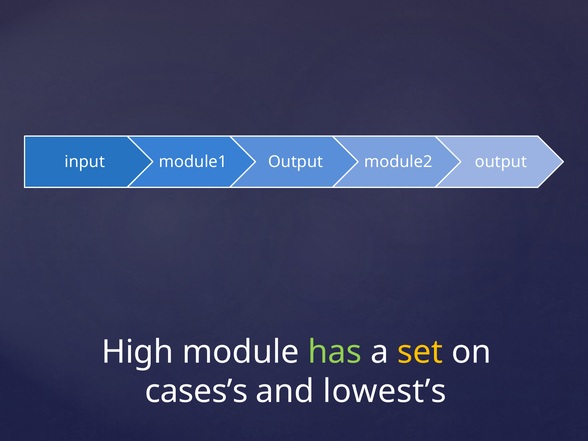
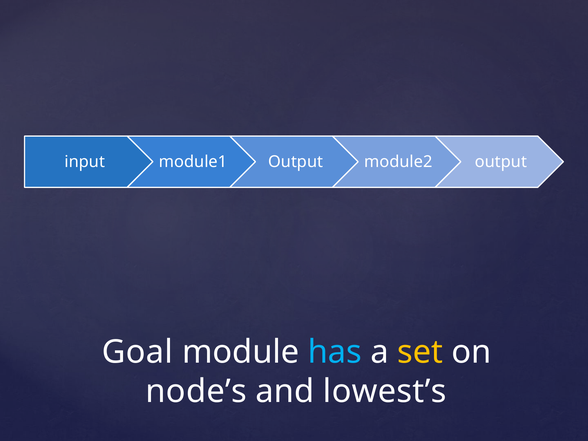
High: High -> Goal (137, 352)
has colour: light green -> light blue (335, 352)
cases’s: cases’s -> node’s (196, 391)
